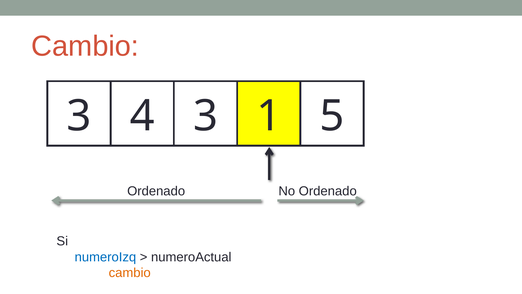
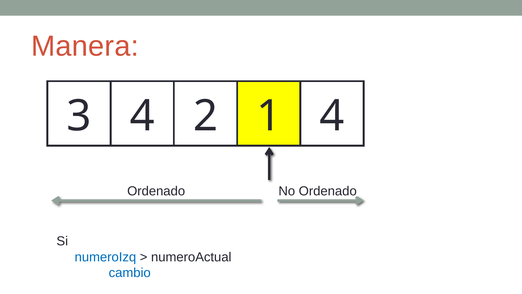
Cambio: Cambio -> Manera (85, 46)
4 3: 3 -> 2 (206, 116)
1 5: 5 -> 4 (332, 116)
cambio colour: orange -> blue (130, 272)
